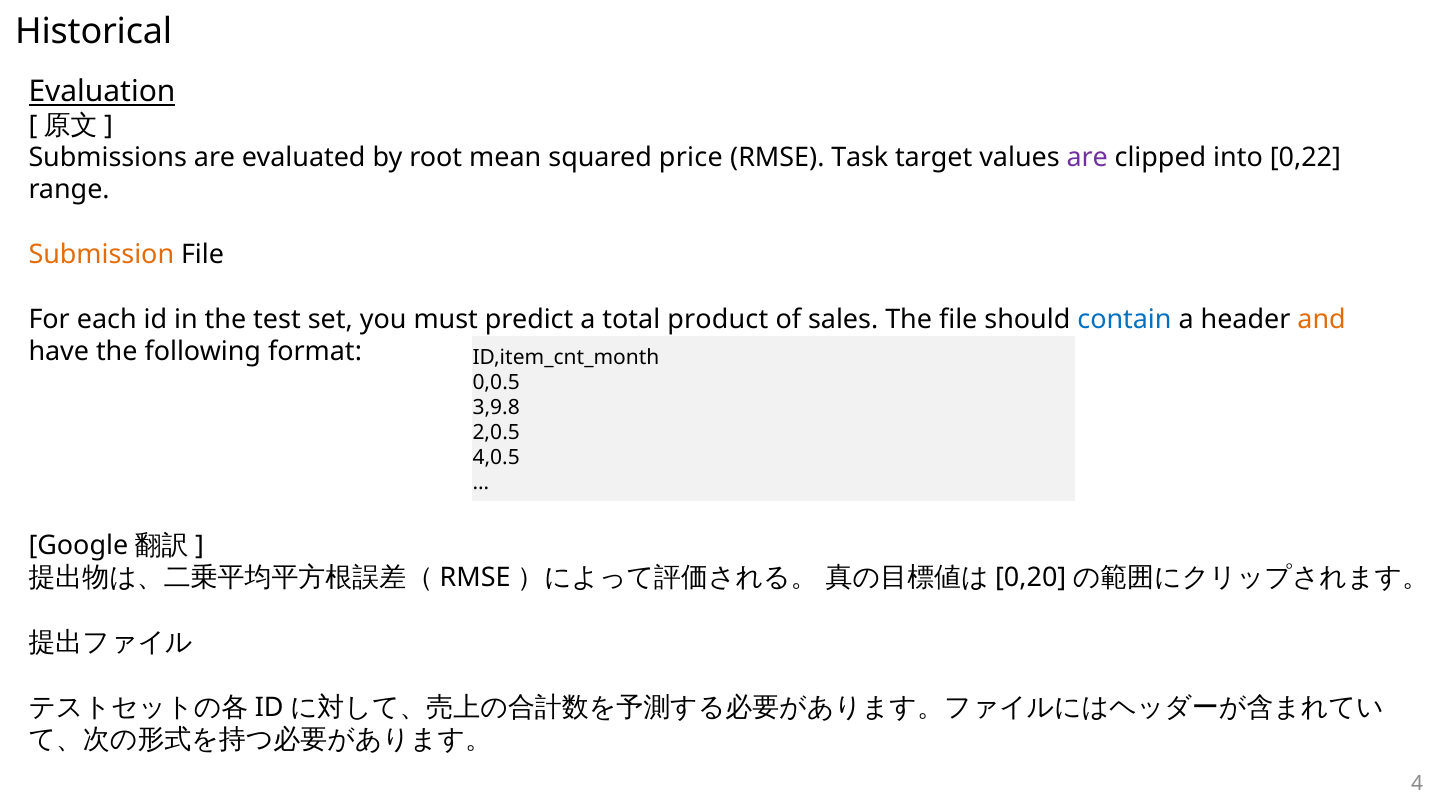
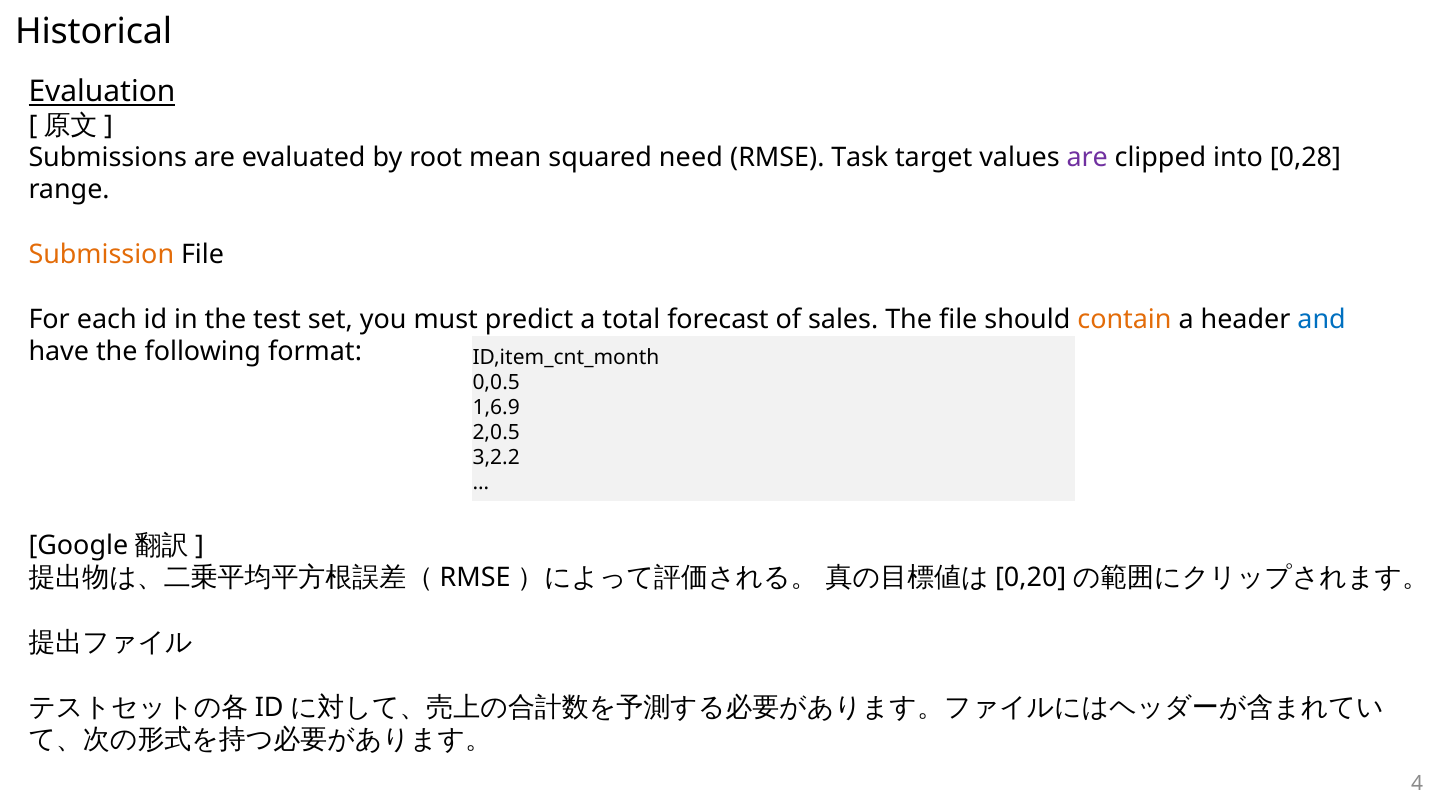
price: price -> need (691, 158)
0,22: 0,22 -> 0,28 (1305, 158)
product: product -> forecast (718, 319)
contain colour: blue -> orange (1124, 319)
and colour: orange -> blue (1322, 319)
3,9.8: 3,9.8 -> 1,6.9 (496, 408)
4,0.5: 4,0.5 -> 3,2.2 (496, 458)
